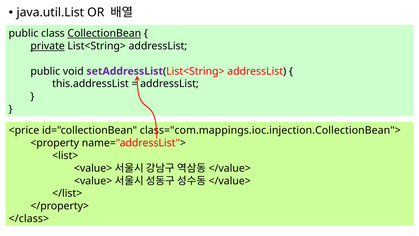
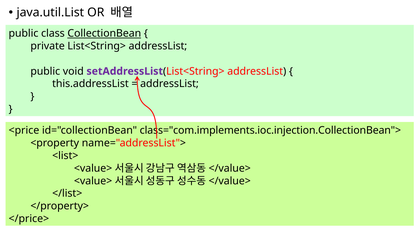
private underline: present -> none (48, 46)
class="com.mappings.ioc.injection.CollectionBean">: class="com.mappings.ioc.injection.CollectionBean"> -> class="com.implements.ioc.injection.CollectionBean"> (270, 130)
</class>: </class> -> </price> (29, 218)
